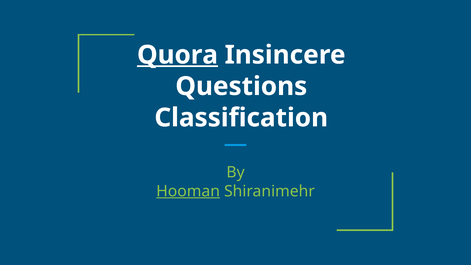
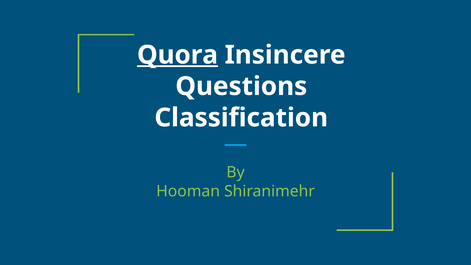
Hooman underline: present -> none (188, 191)
